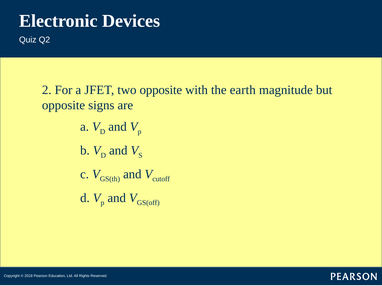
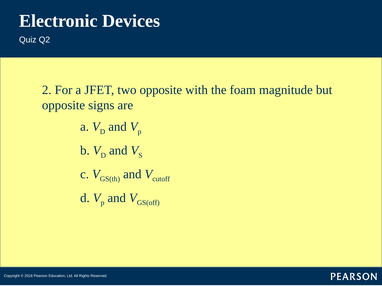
earth: earth -> foam (243, 90)
